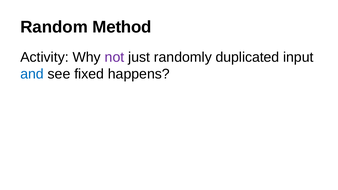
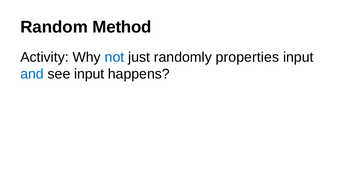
not colour: purple -> blue (114, 57)
duplicated: duplicated -> properties (247, 57)
see fixed: fixed -> input (89, 74)
